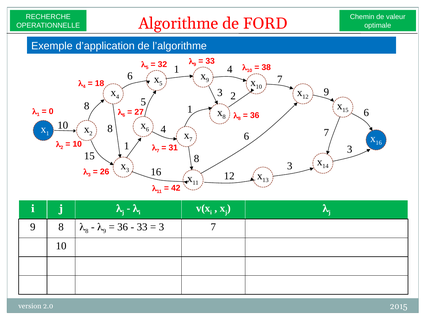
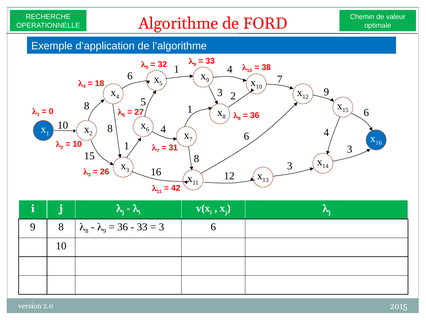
6 7: 7 -> 4 (326, 132)
7: 7 -> 6 (213, 227)
